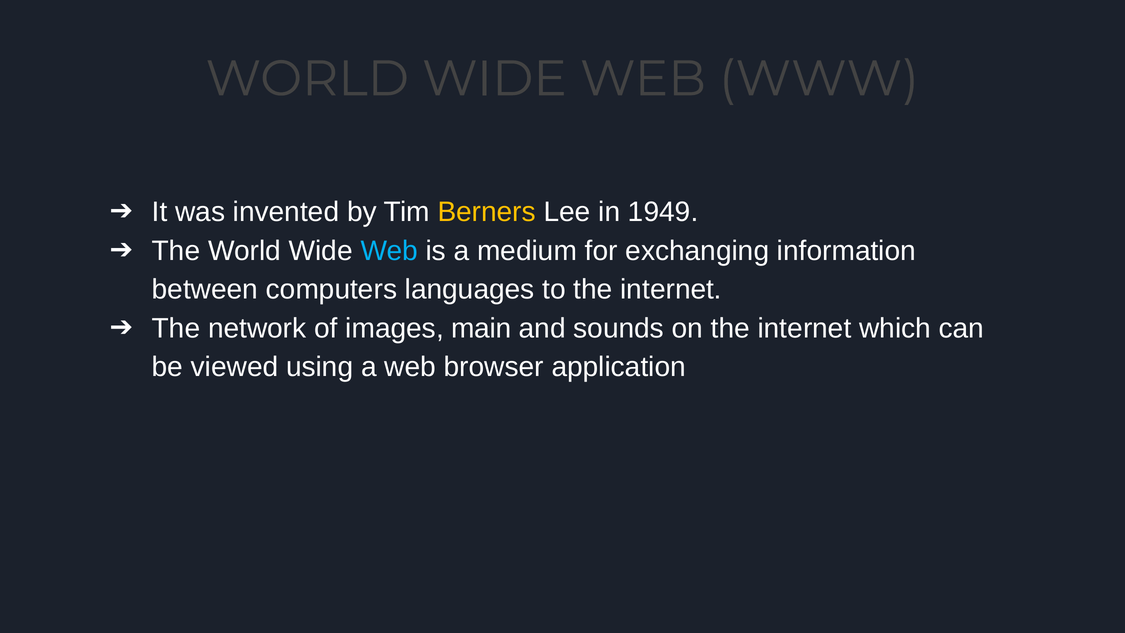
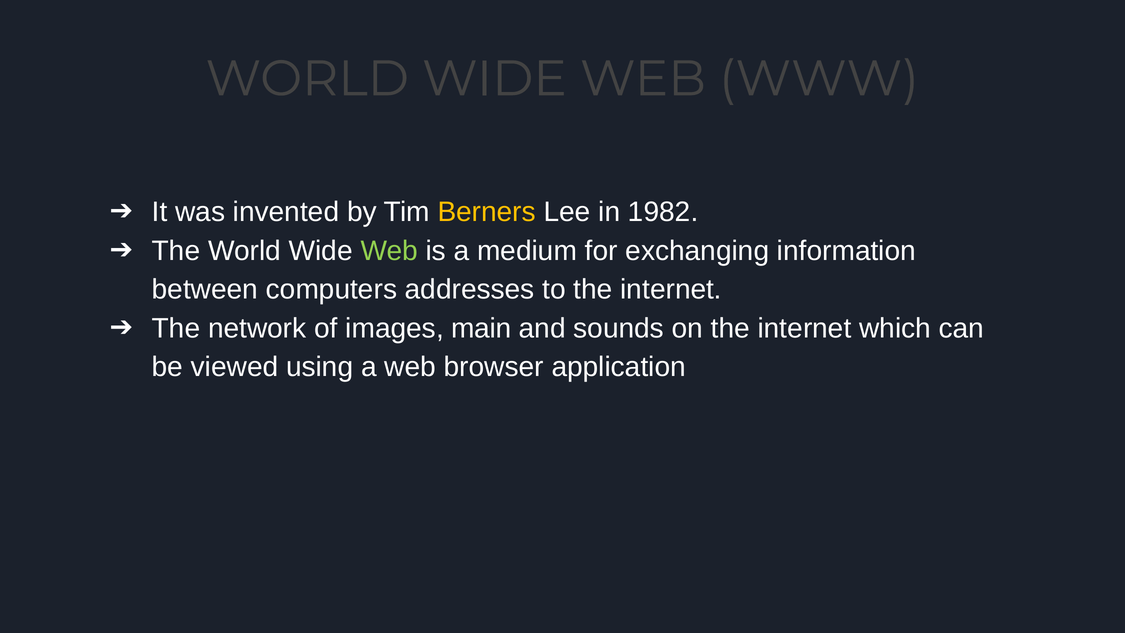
1949: 1949 -> 1982 (663, 212)
Web colour: light blue -> light green (389, 251)
languages: languages -> addresses (470, 289)
